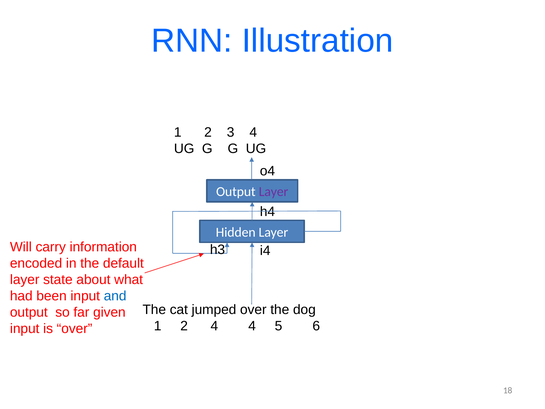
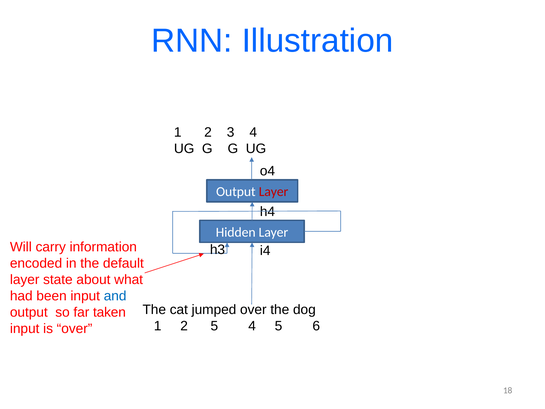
Layer colour: purple -> red (274, 192)
given: given -> taken (109, 312)
2 4: 4 -> 5 (214, 326)
